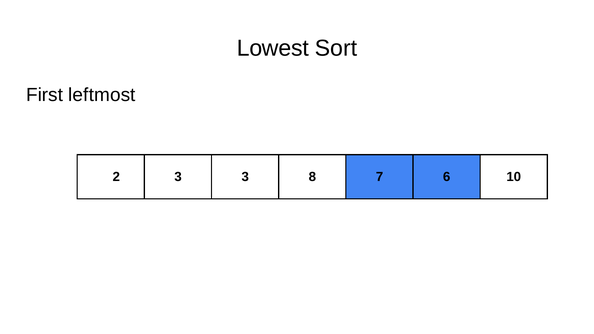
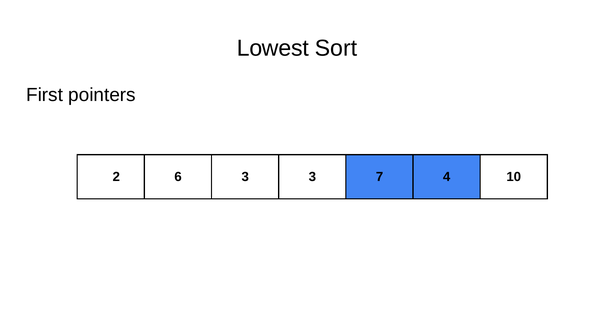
leftmost: leftmost -> pointers (102, 95)
2 3: 3 -> 6 (178, 177)
3 8: 8 -> 3 (312, 177)
6: 6 -> 4 (447, 177)
